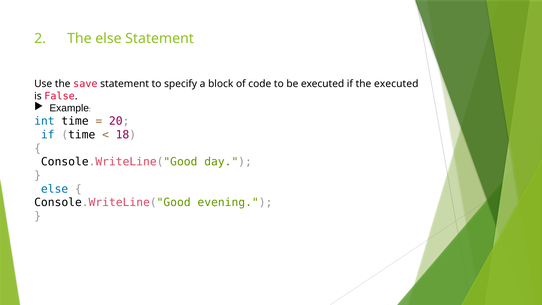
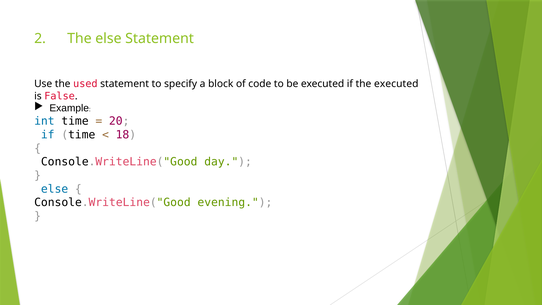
save: save -> used (85, 84)
